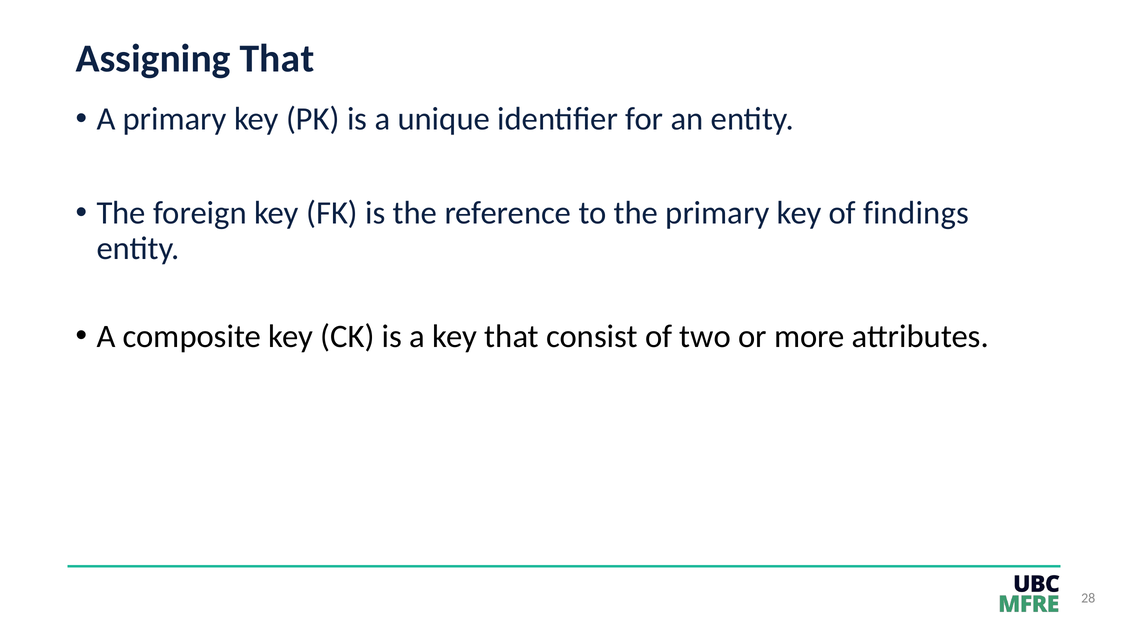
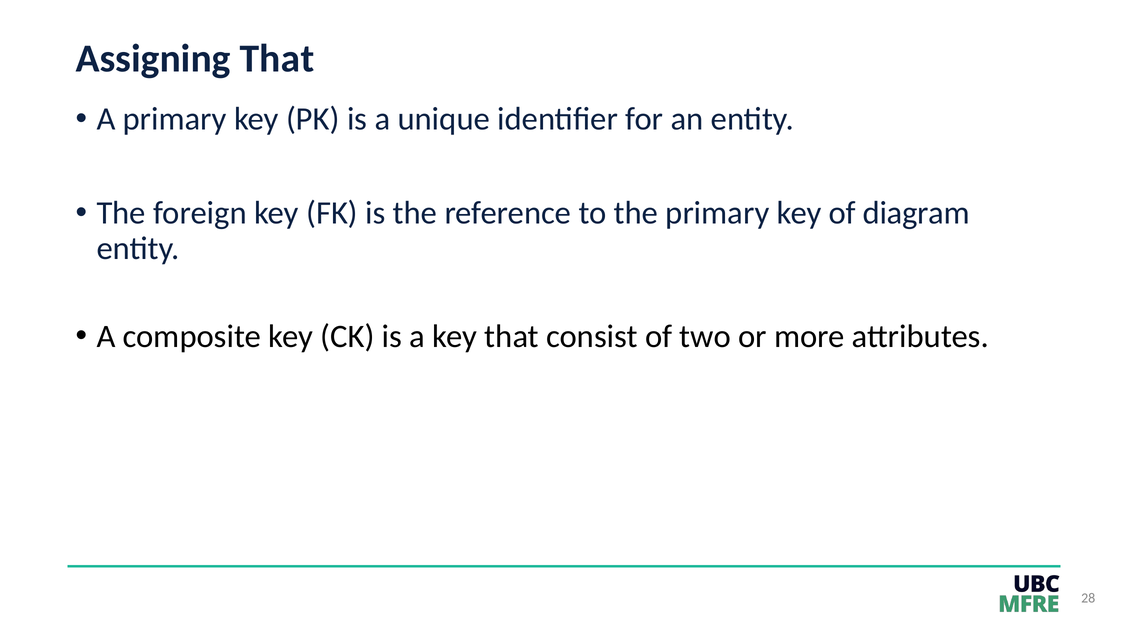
findings: findings -> diagram (916, 213)
